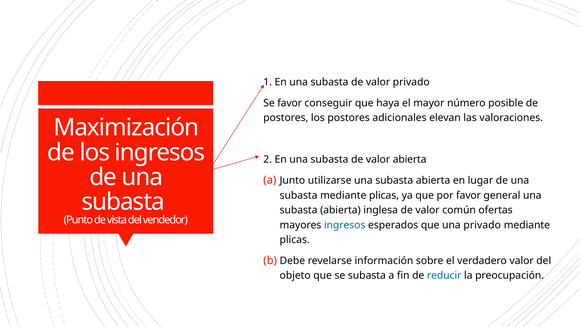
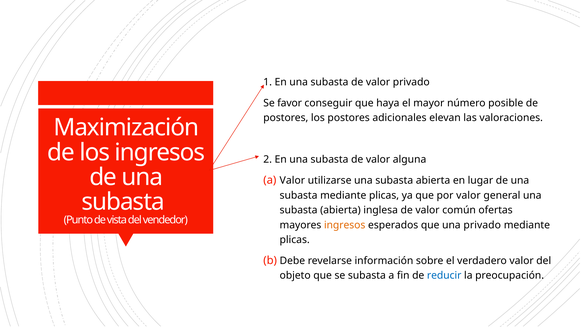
valor abierta: abierta -> alguna (410, 159)
a Junto: Junto -> Valor (292, 180)
por favor: favor -> valor (468, 195)
ingresos colour: blue -> orange (345, 225)
